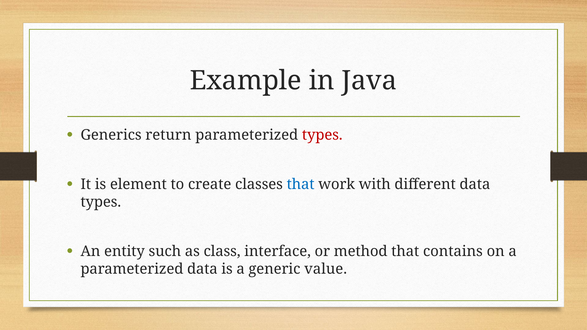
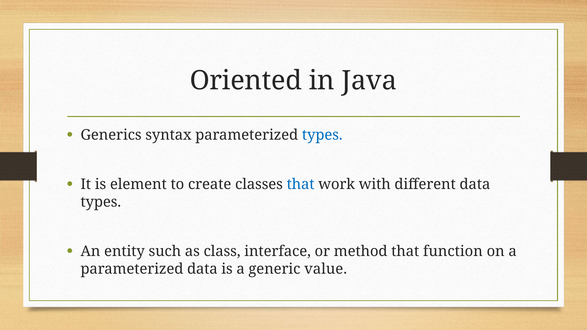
Example: Example -> Oriented (246, 81)
return: return -> syntax (168, 135)
types colour: red -> blue (322, 135)
contains: contains -> function (453, 252)
